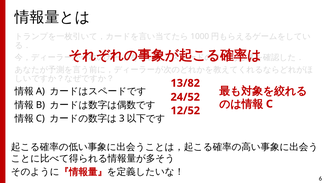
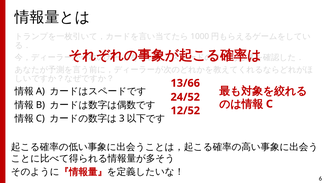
13/82: 13/82 -> 13/66 (185, 83)
